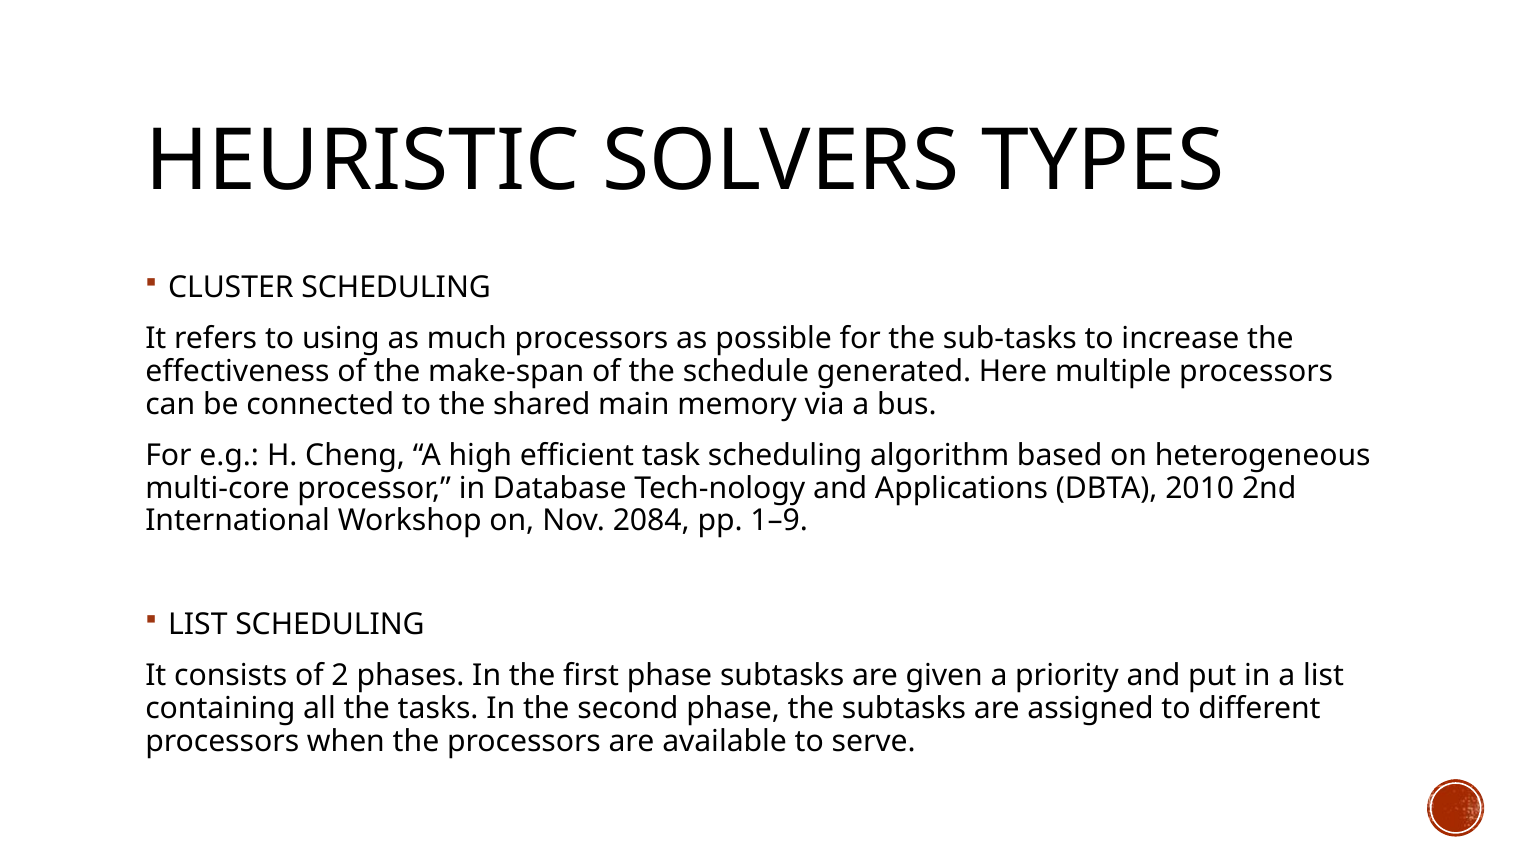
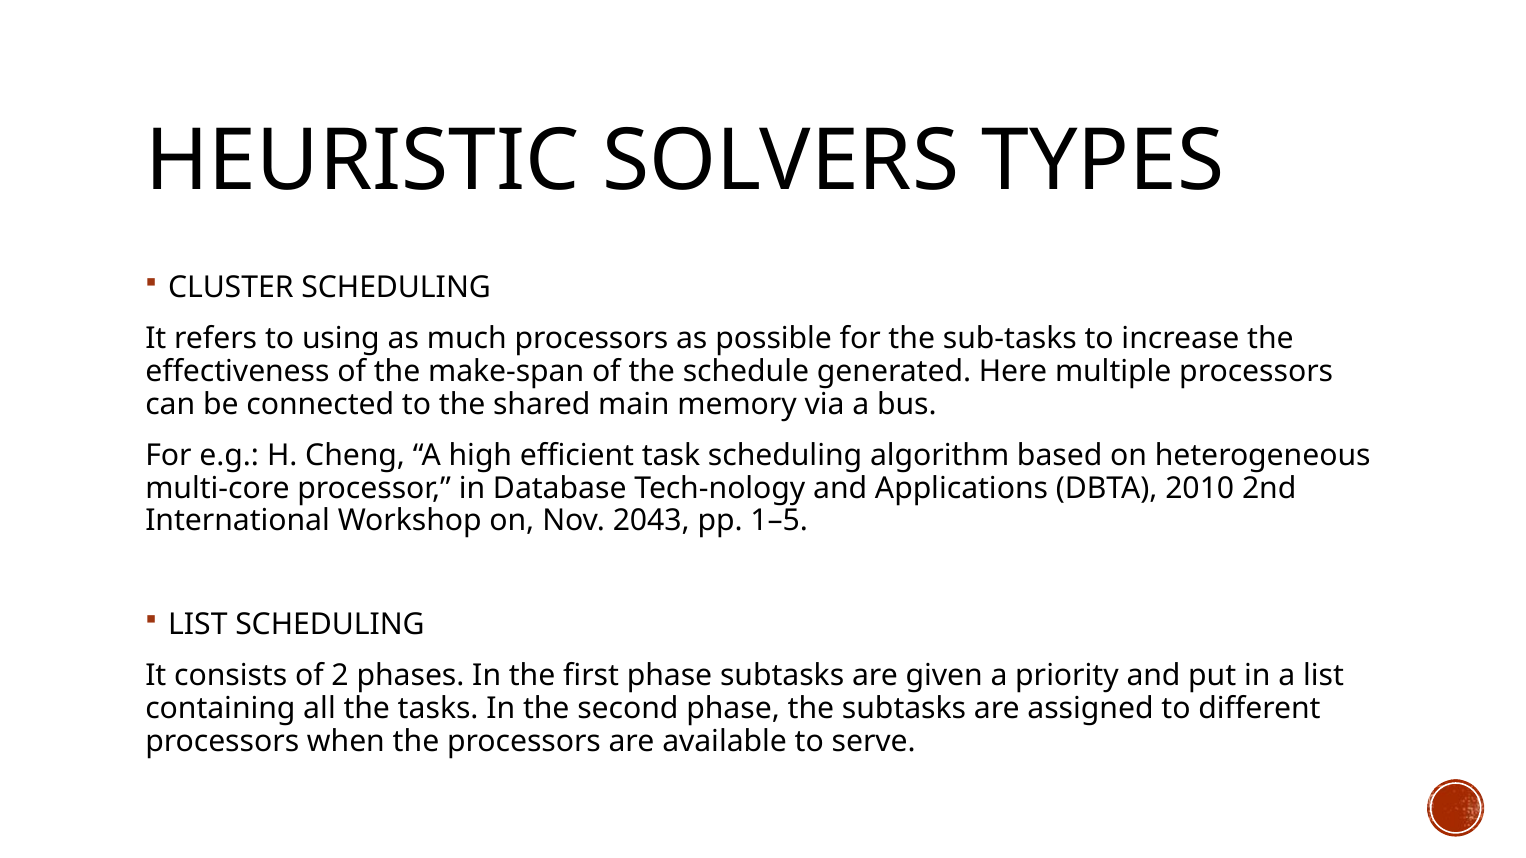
2084: 2084 -> 2043 (651, 521)
1–9: 1–9 -> 1–5 (779, 521)
